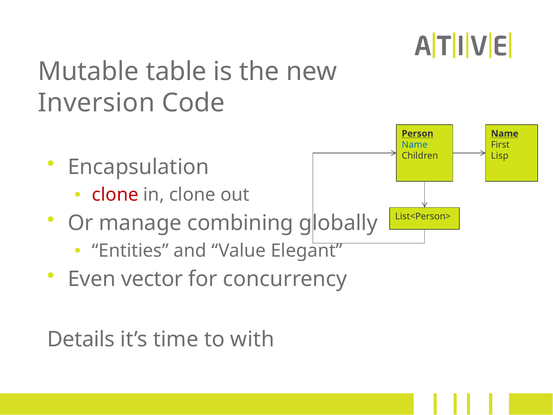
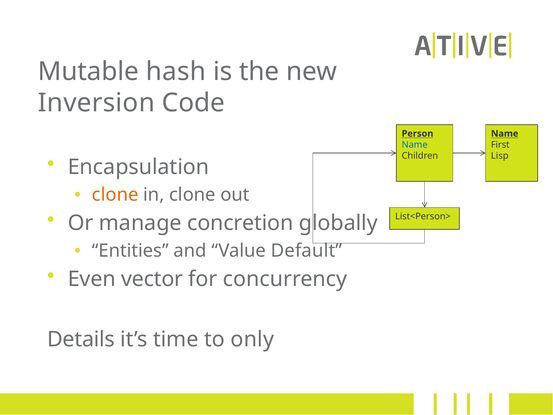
table: table -> hash (176, 71)
clone colour: red -> orange (115, 195)
combining: combining -> concretion (240, 223)
Elegant: Elegant -> Default (307, 250)
with: with -> only (252, 339)
